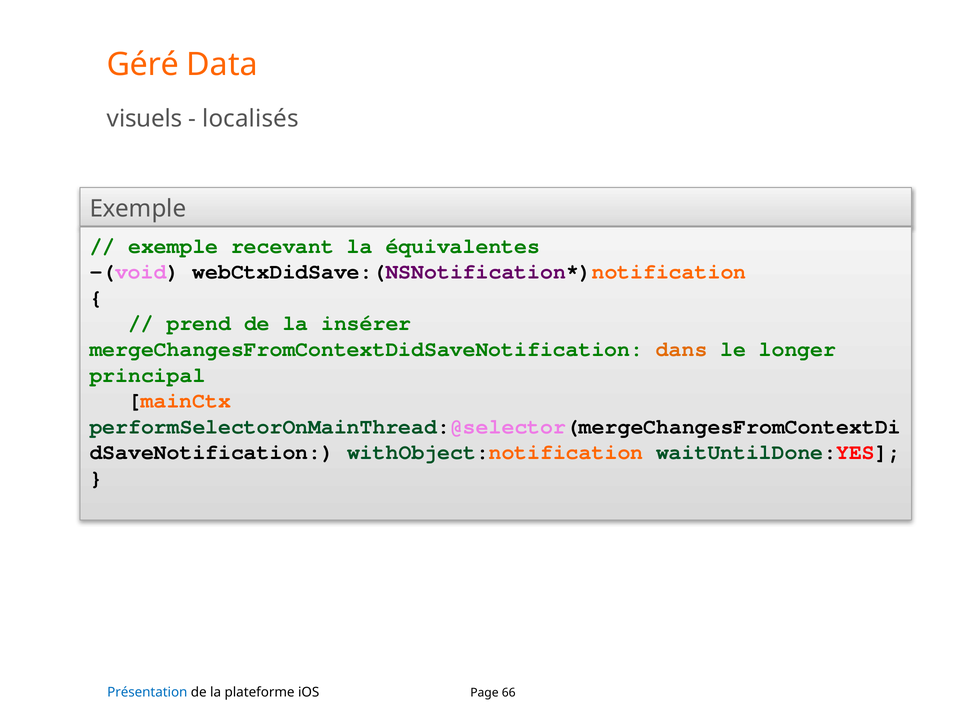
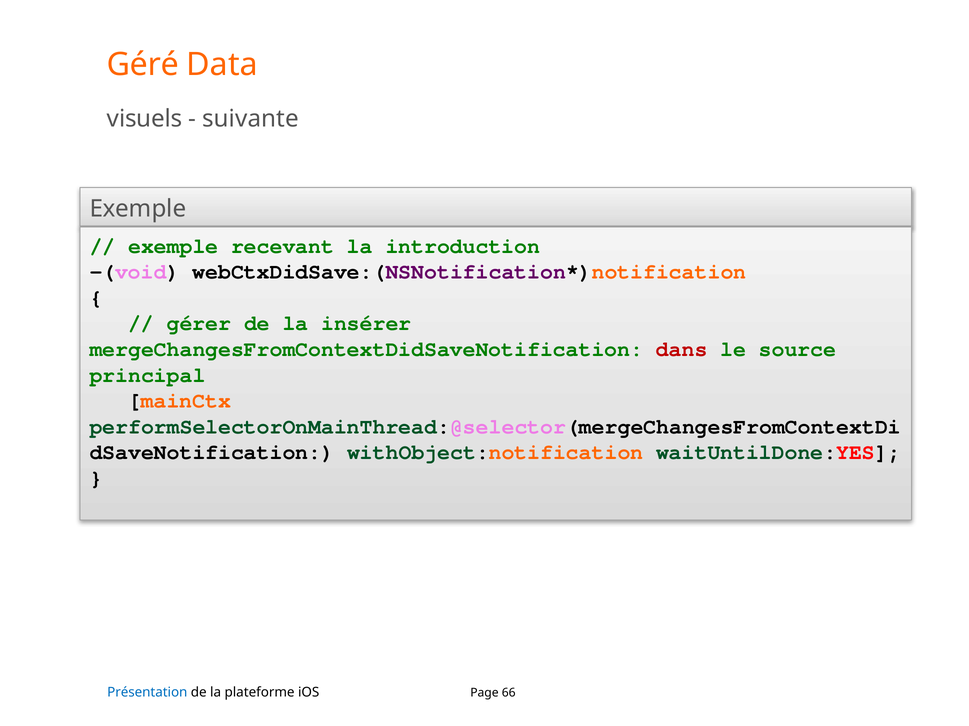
localisés: localisés -> suivante (250, 119)
équivalentes: équivalentes -> introduction (463, 246)
prend: prend -> gérer (199, 324)
dans colour: orange -> red (682, 349)
longer: longer -> source (797, 349)
